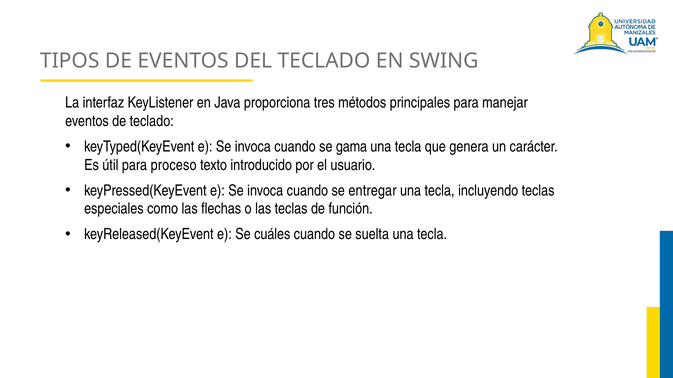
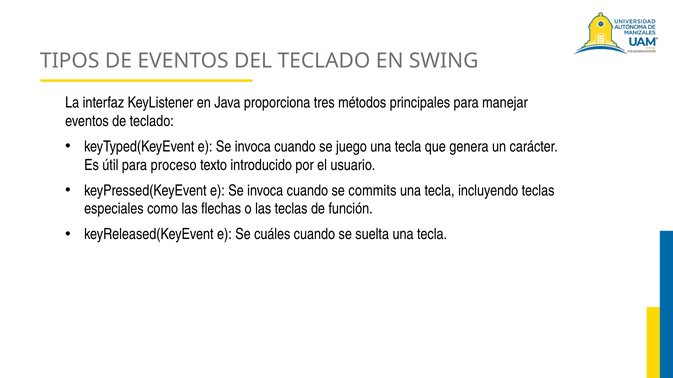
gama: gama -> juego (351, 147)
entregar: entregar -> commits (372, 191)
